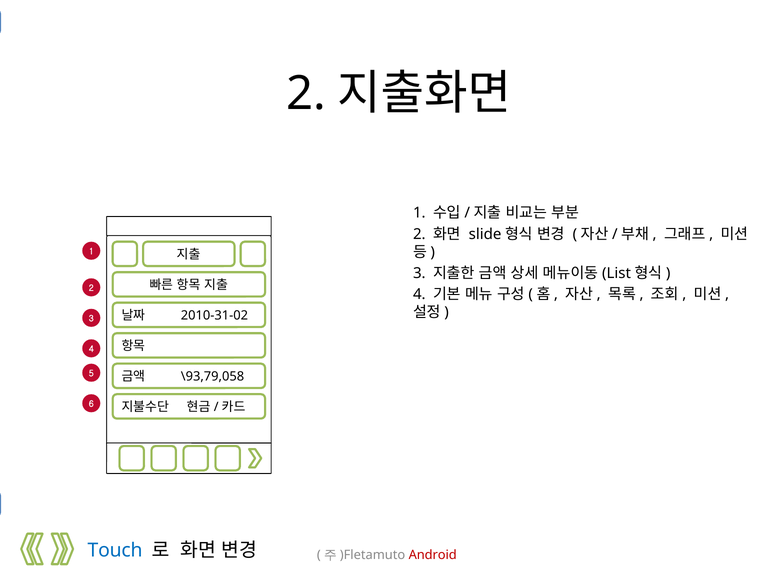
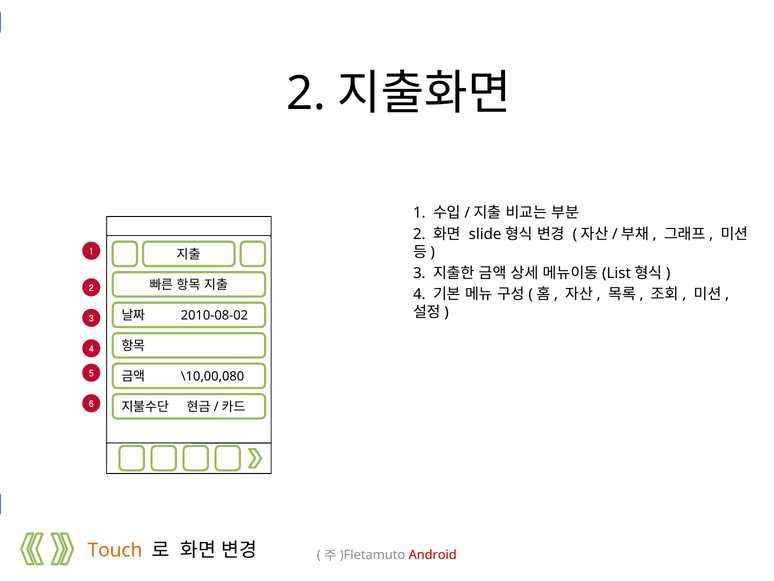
2010-31-02: 2010-31-02 -> 2010-08-02 (214, 315)
\93,79,058: \93,79,058 -> \10,00,080 (212, 376)
Touch colour: blue -> orange (115, 550)
